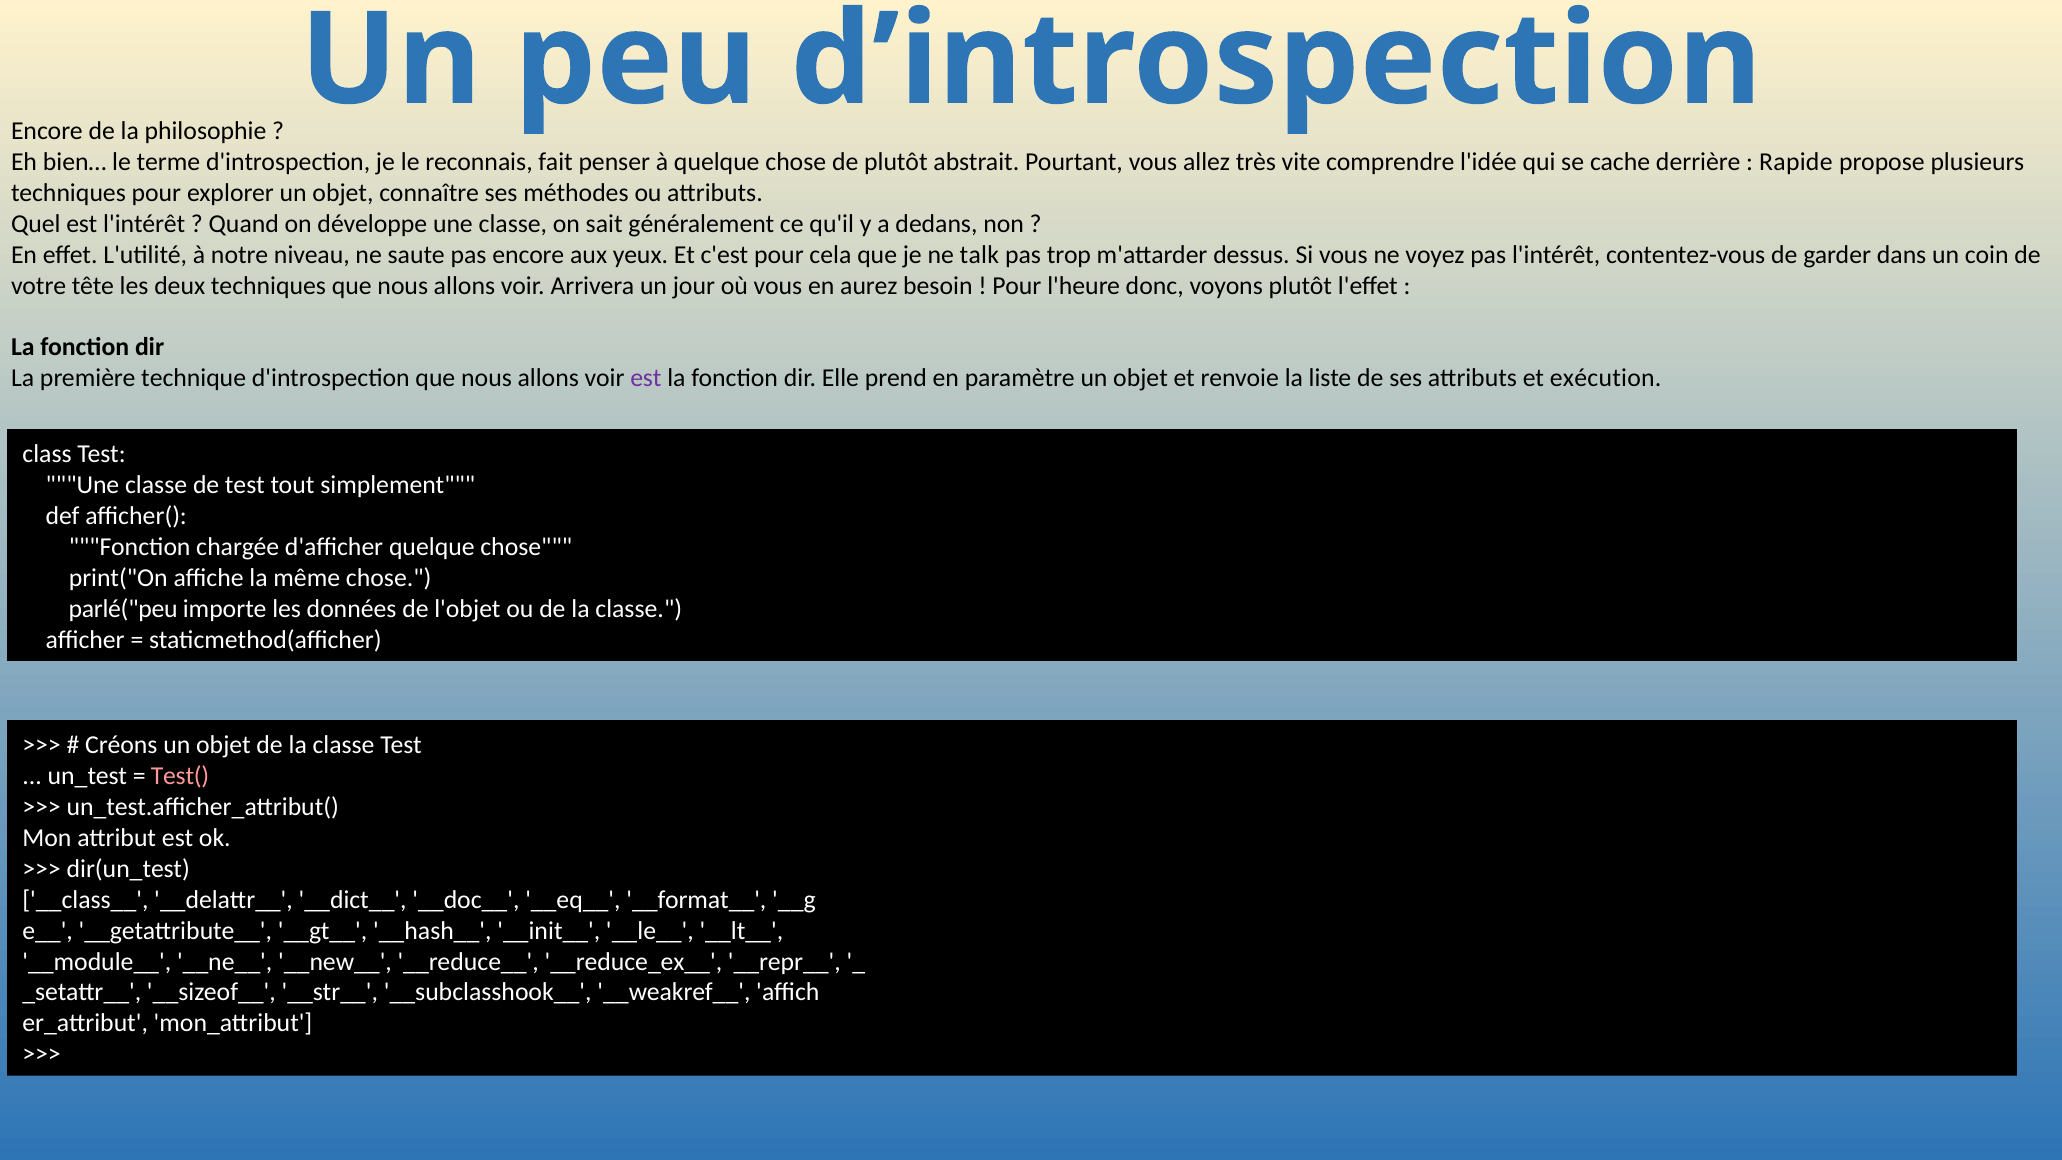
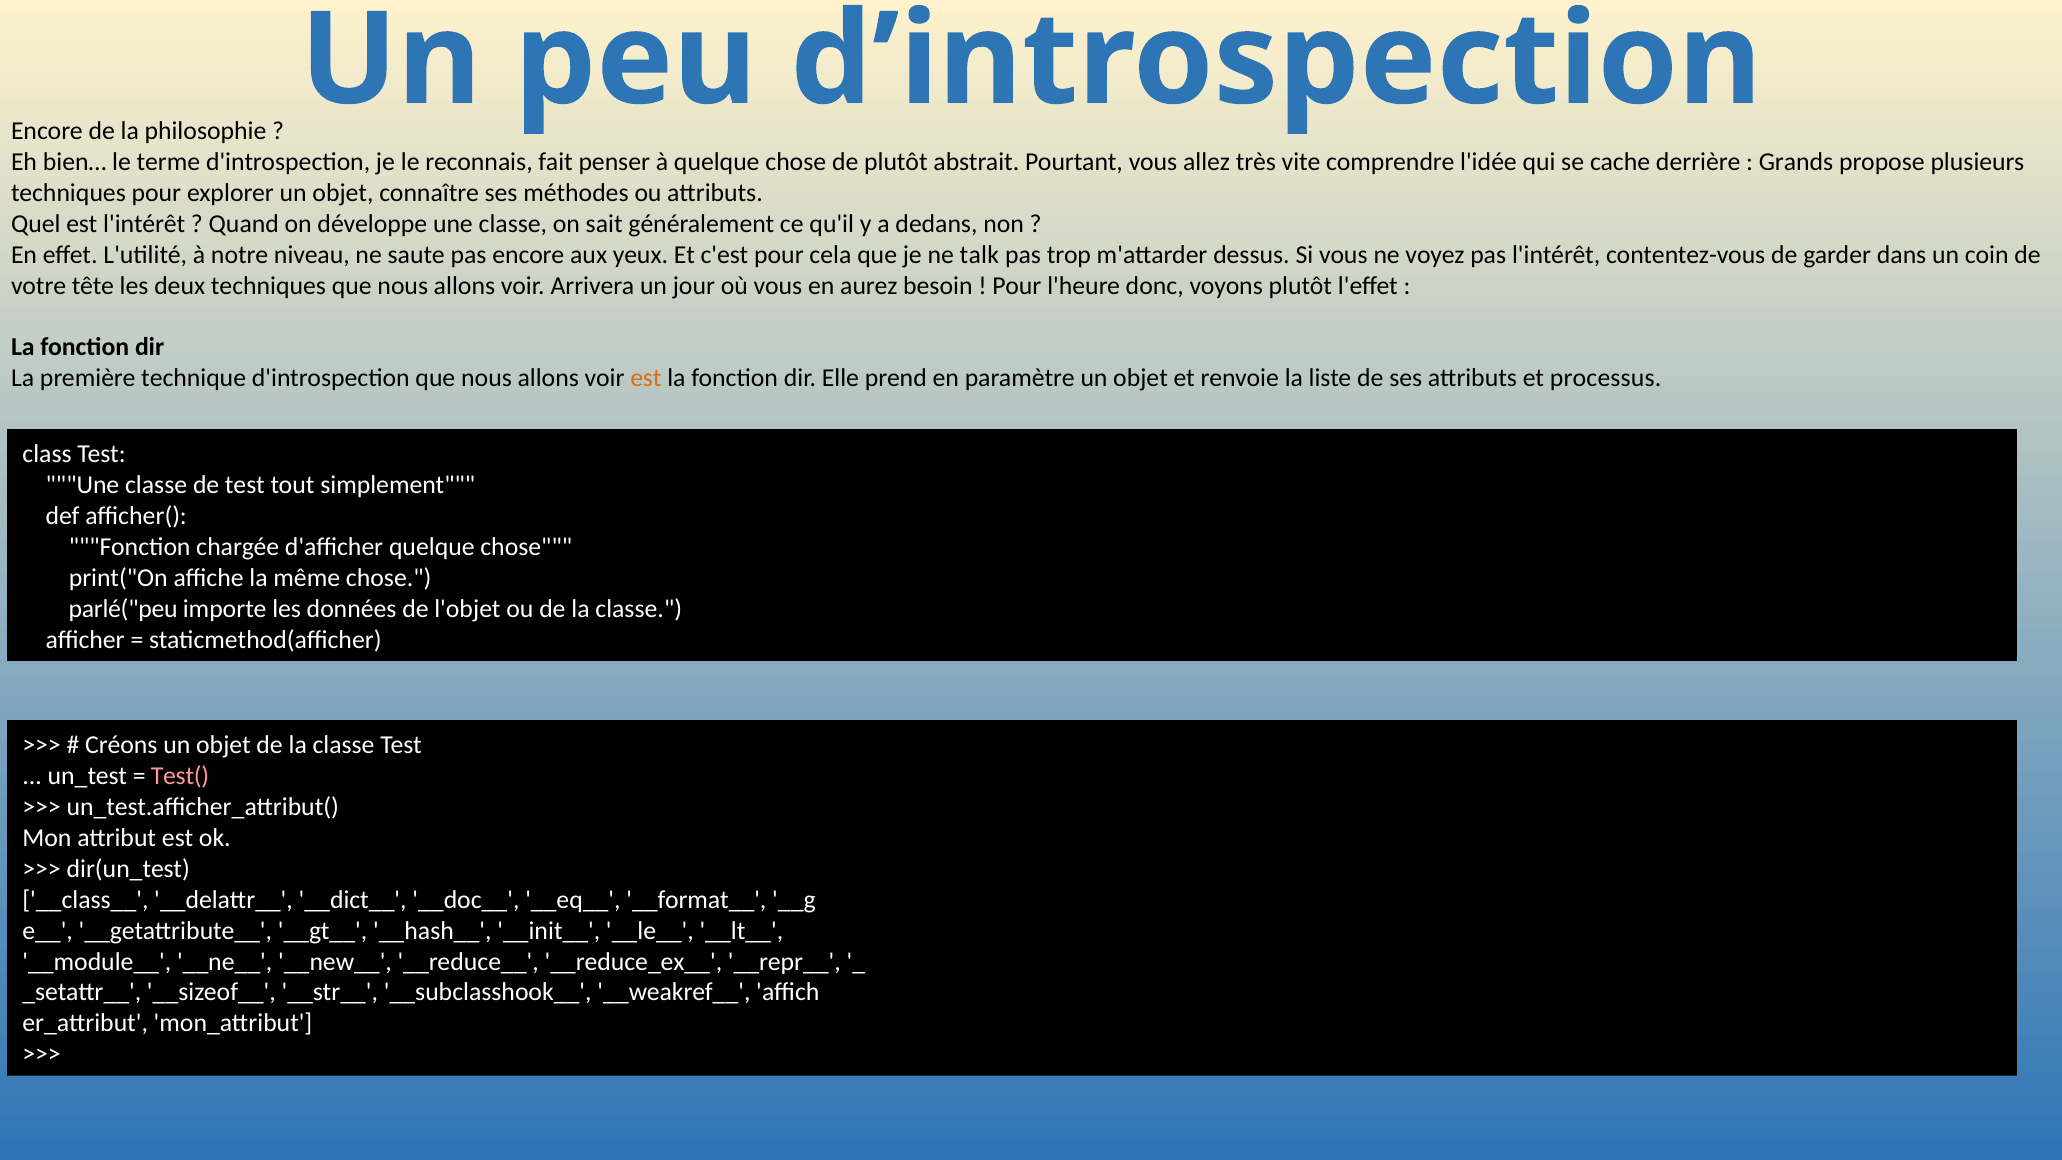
Rapide: Rapide -> Grands (1796, 162)
est colour: purple -> orange (646, 378)
exécution: exécution -> processus (1606, 378)
